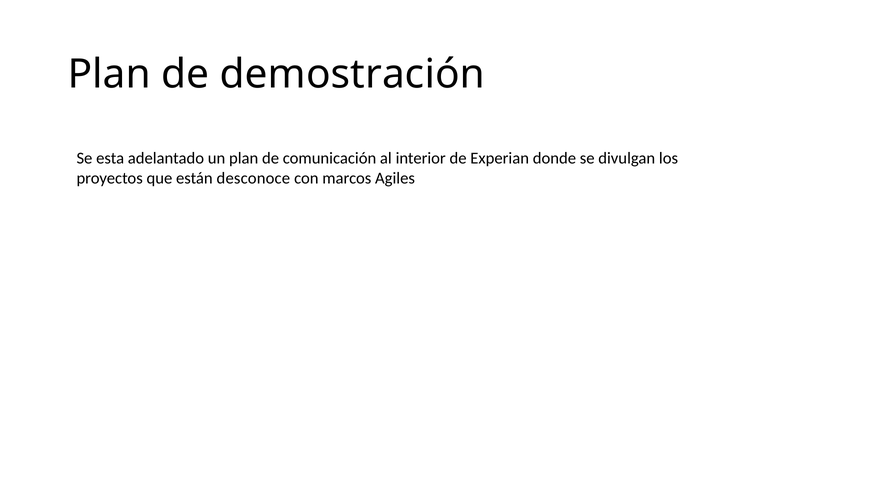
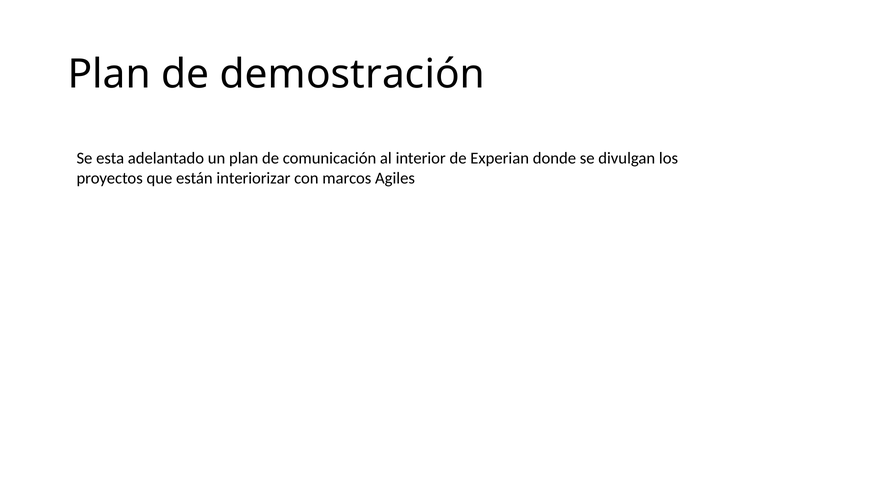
desconoce: desconoce -> interiorizar (253, 178)
